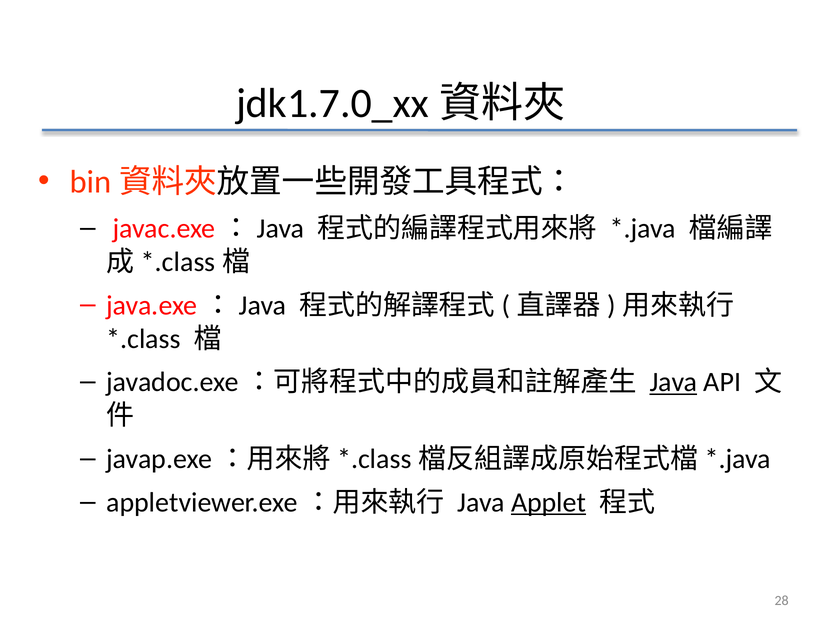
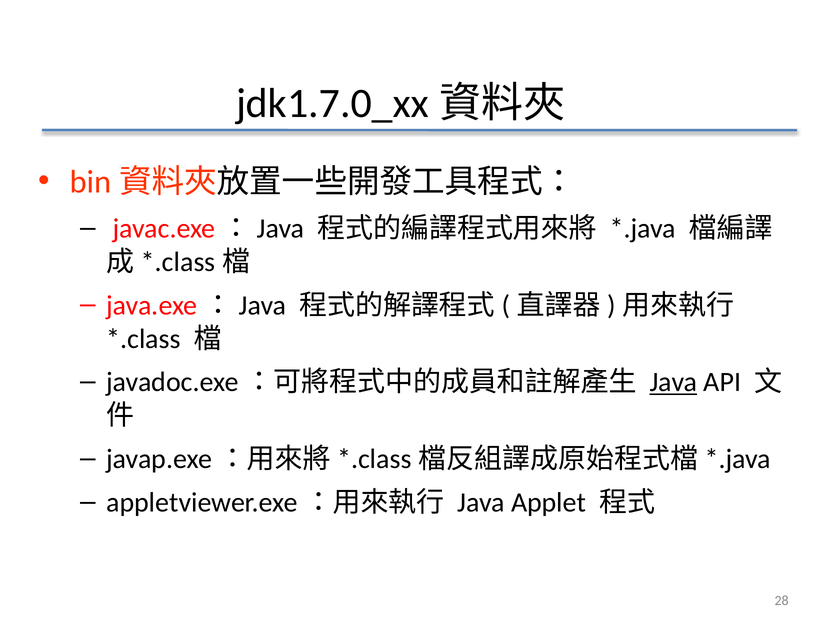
Applet underline: present -> none (549, 503)
